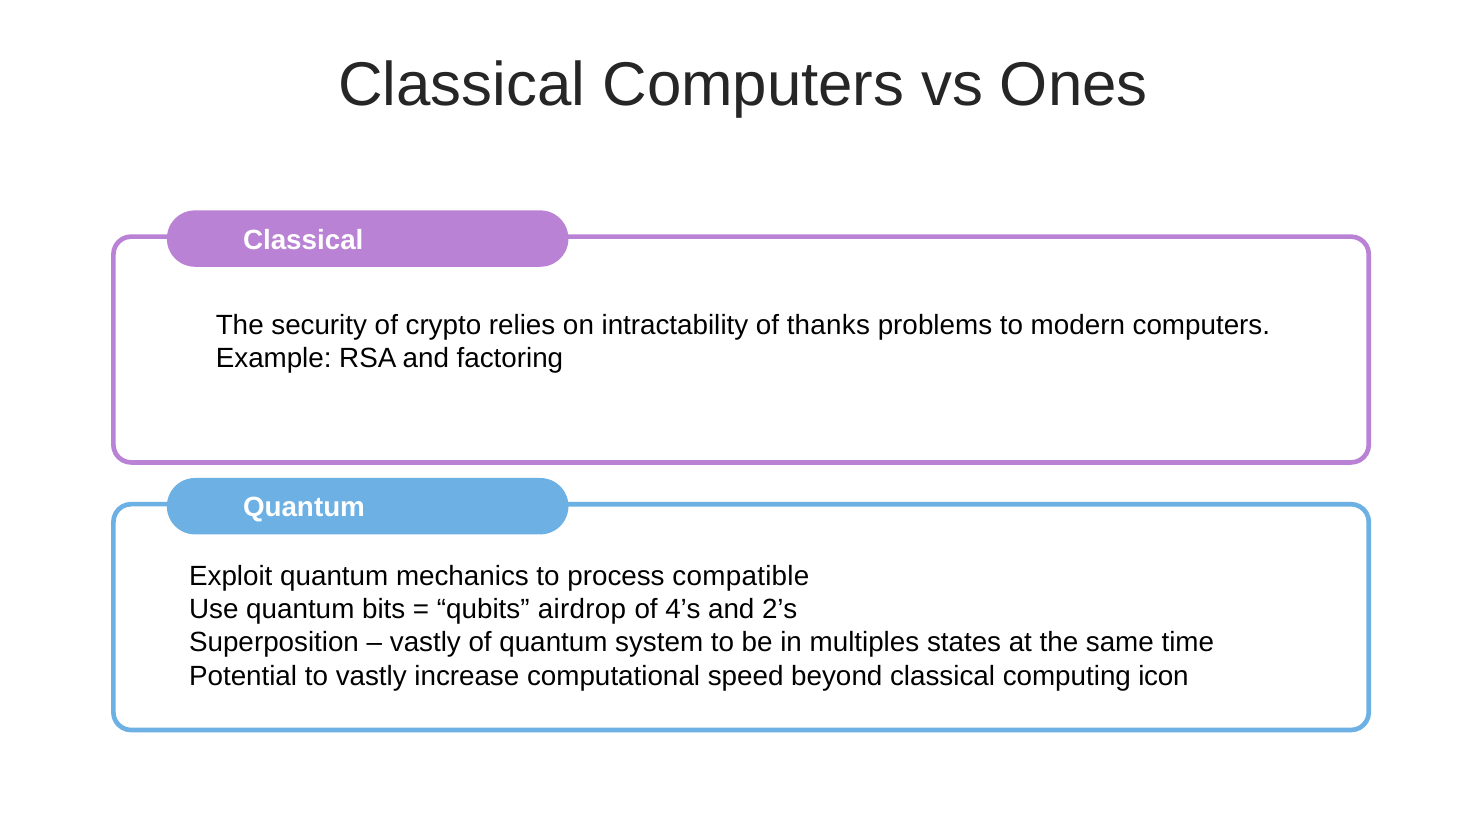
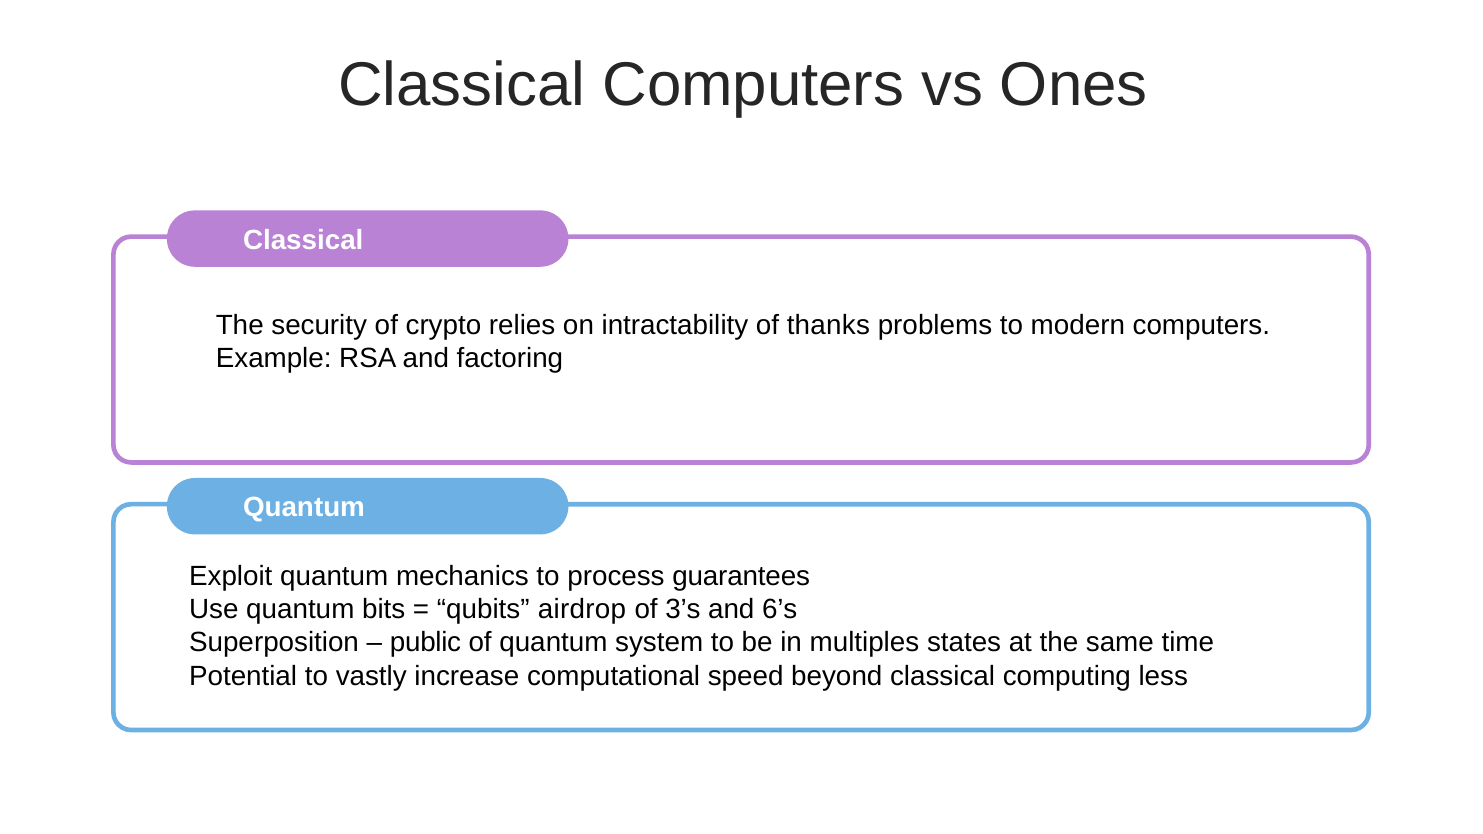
compatible: compatible -> guarantees (741, 576)
4’s: 4’s -> 3’s (683, 609)
2’s: 2’s -> 6’s (780, 609)
vastly: vastly -> public (426, 643)
icon: icon -> less (1163, 676)
